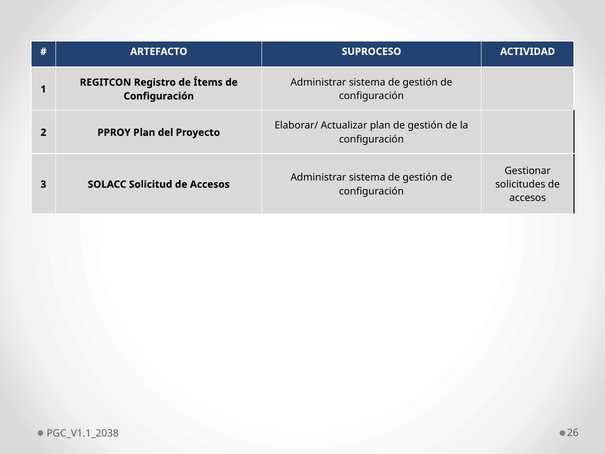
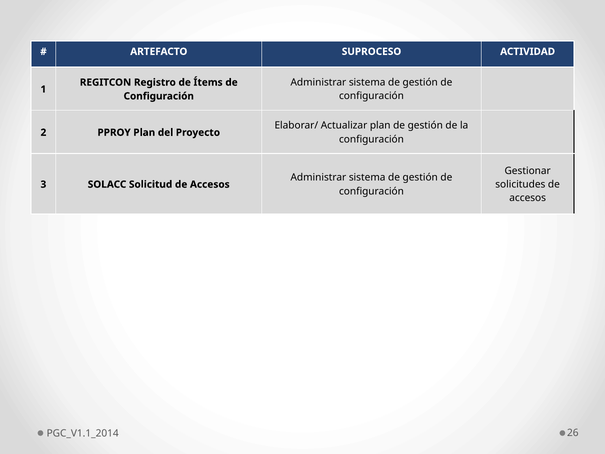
PGC_V1.1_2038: PGC_V1.1_2038 -> PGC_V1.1_2014 (83, 433)
